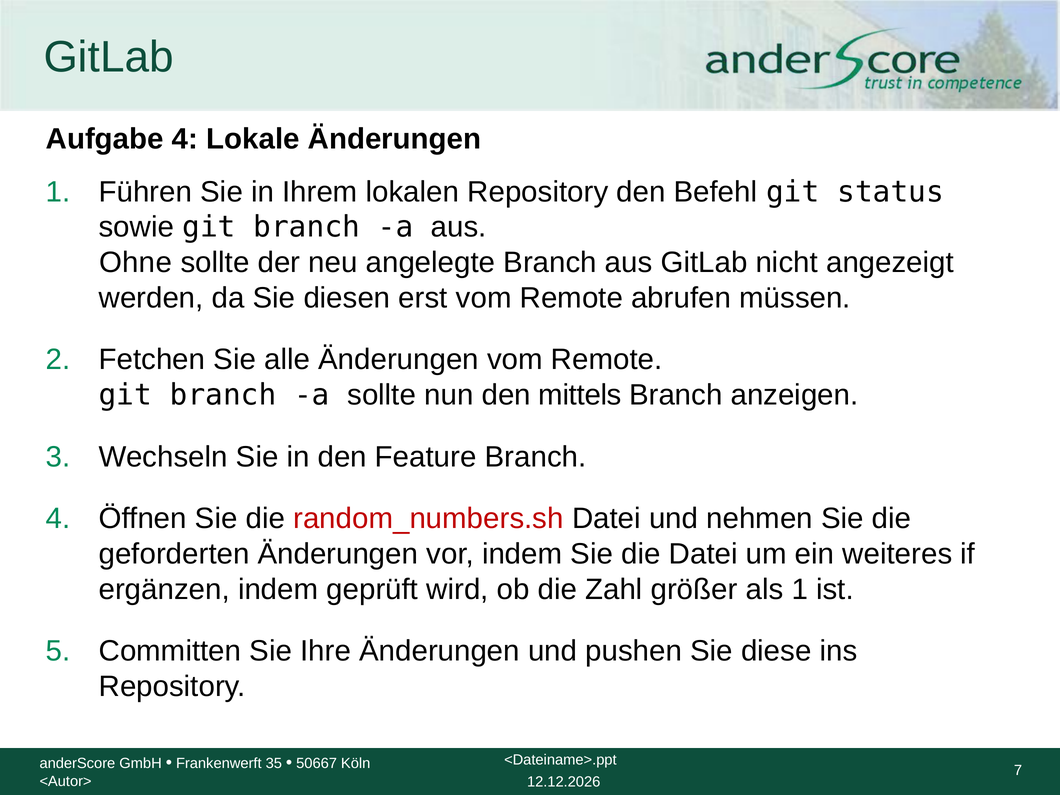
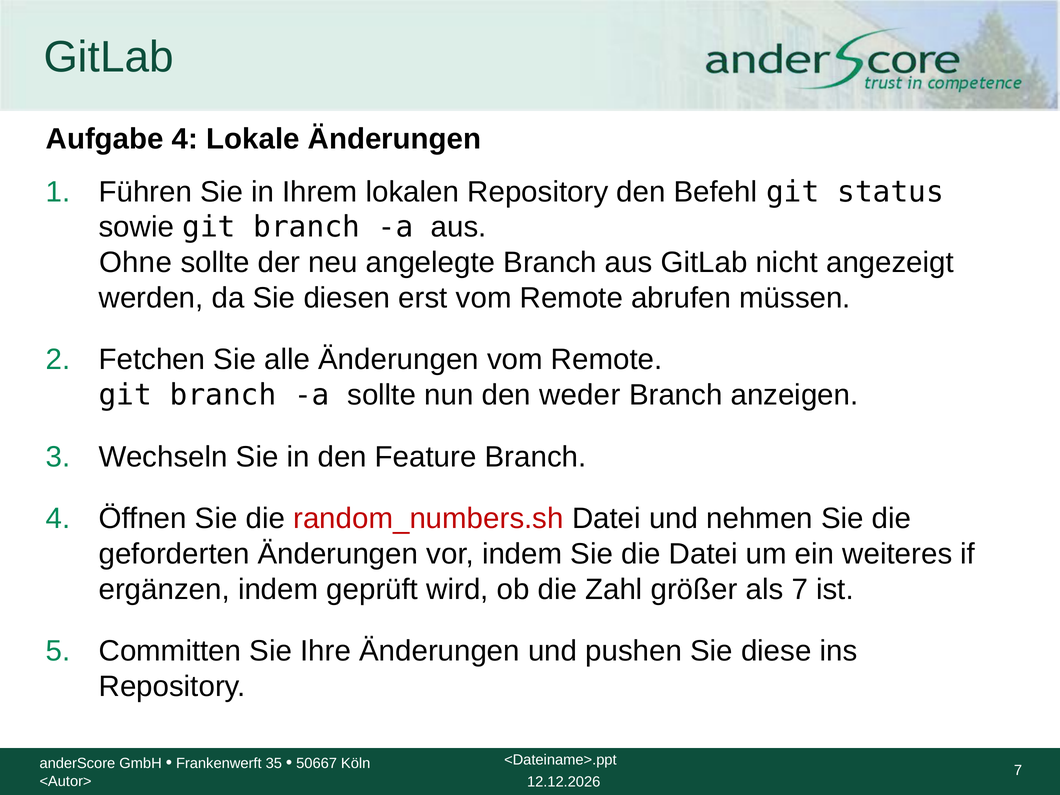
mittels: mittels -> weder (580, 395)
als 1: 1 -> 7 (800, 589)
